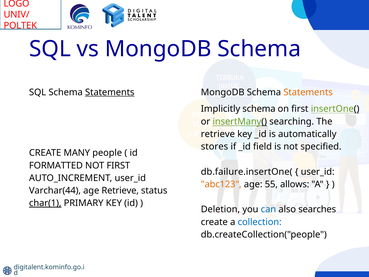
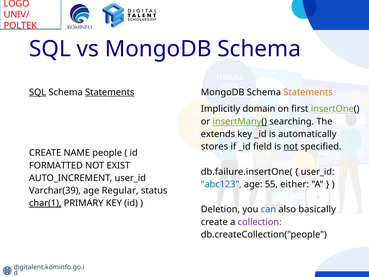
SQL underline: none -> present (38, 92)
Implicitly schema: schema -> domain (259, 109)
retrieve: retrieve -> extends (218, 134)
not underline: none -> present (291, 146)
MANY: MANY -> NAME (77, 153)
NOT FIRST: FIRST -> EXIST (118, 165)
abc123 colour: orange -> blue (221, 184)
allows: allows -> either (295, 184)
Varchar(44: Varchar(44 -> Varchar(39 (55, 190)
age Retrieve: Retrieve -> Regular (120, 190)
searches: searches -> basically (317, 209)
collection colour: blue -> purple (260, 222)
